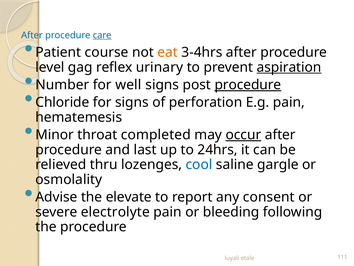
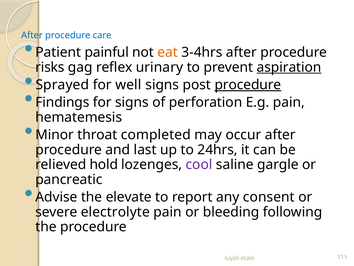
care underline: present -> none (102, 35)
course: course -> painful (107, 52)
level: level -> risks (50, 67)
Number: Number -> Sprayed (62, 85)
Chloride: Chloride -> Findings (62, 102)
occur underline: present -> none (243, 135)
thru: thru -> hold (104, 164)
cool colour: blue -> purple (199, 164)
osmolality: osmolality -> pancreatic (69, 179)
